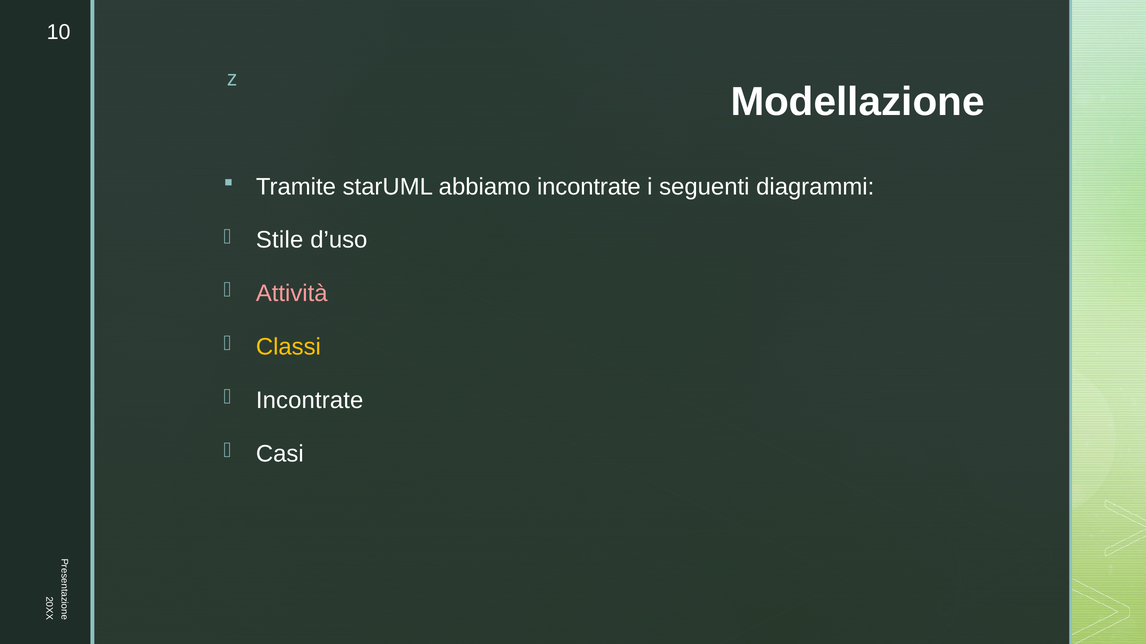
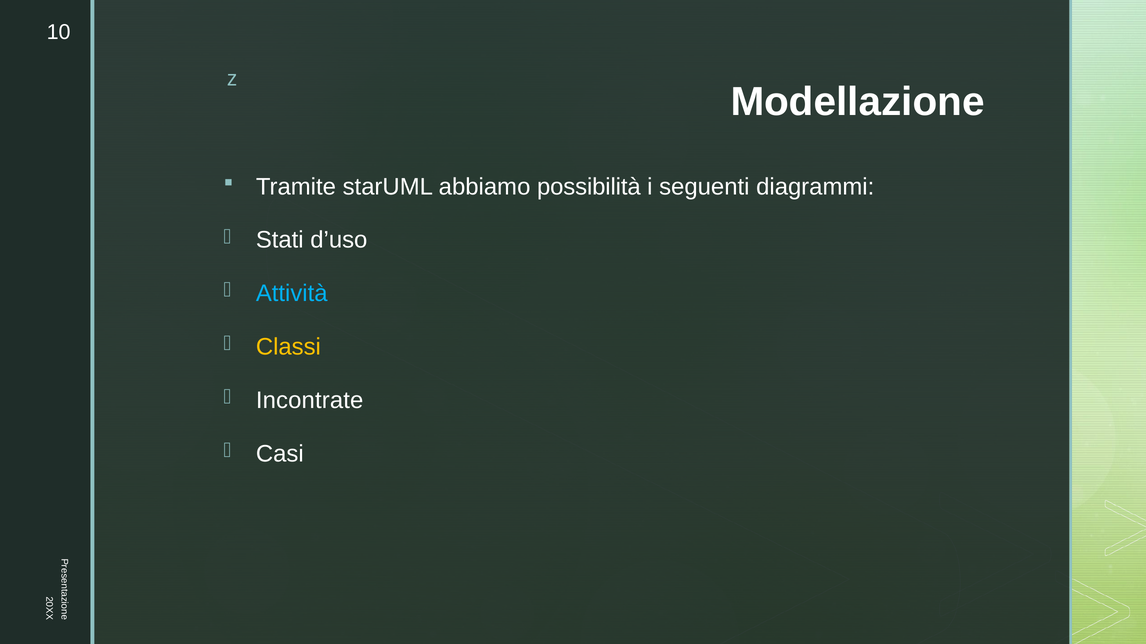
abbiamo incontrate: incontrate -> possibilità (589, 187)
Stile: Stile -> Stati (280, 240)
Attività colour: pink -> light blue (292, 294)
